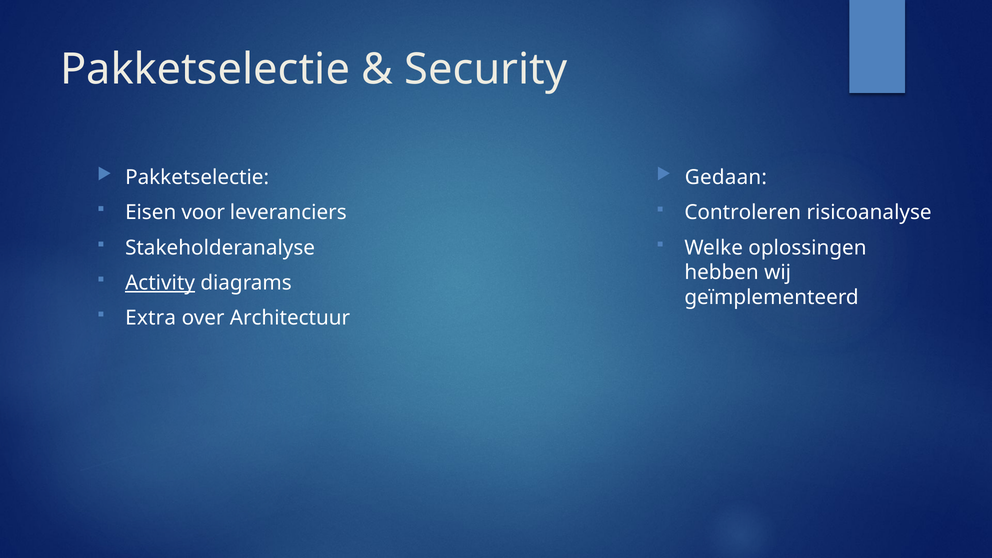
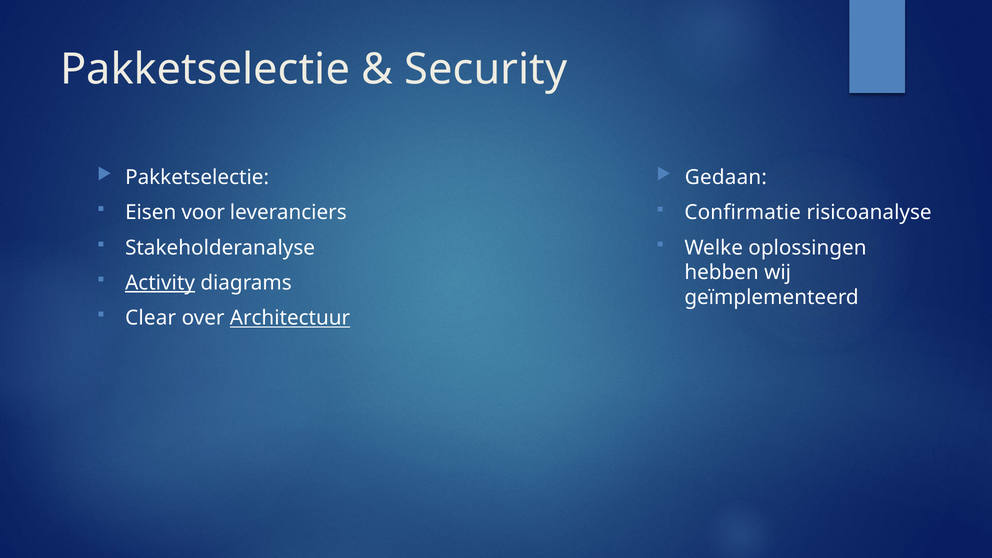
Controleren: Controleren -> Confirmatie (743, 213)
Extra: Extra -> Clear (151, 318)
Architectuur underline: none -> present (290, 318)
